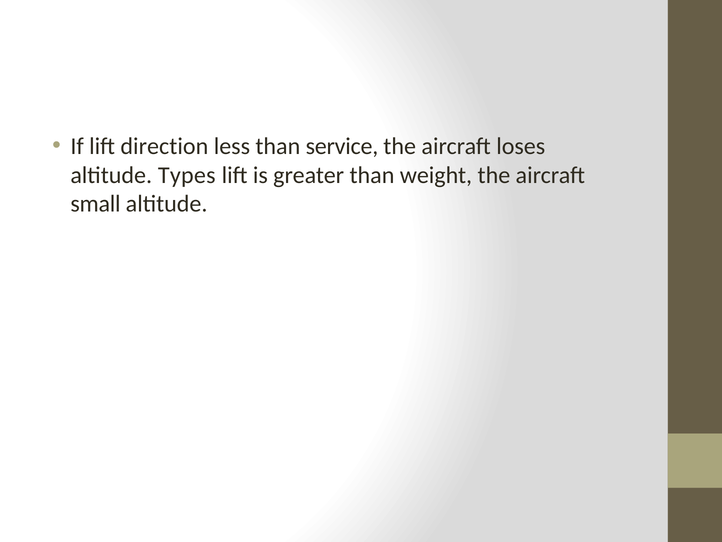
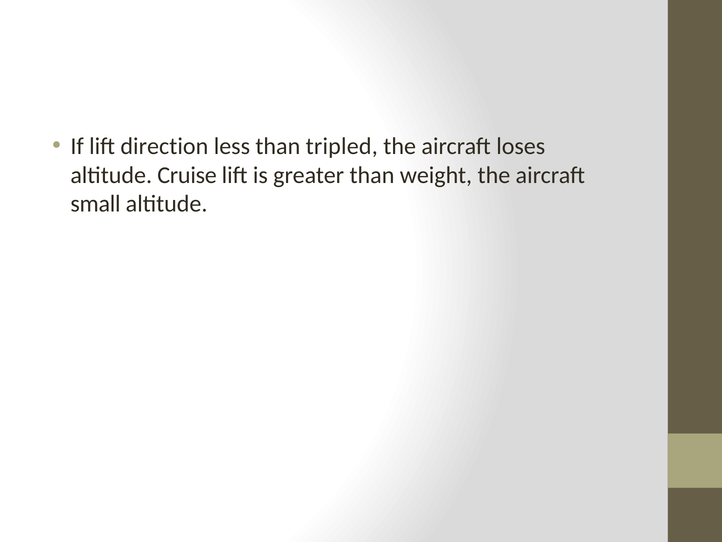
service: service -> tripled (342, 146)
Types: Types -> Cruise (187, 175)
